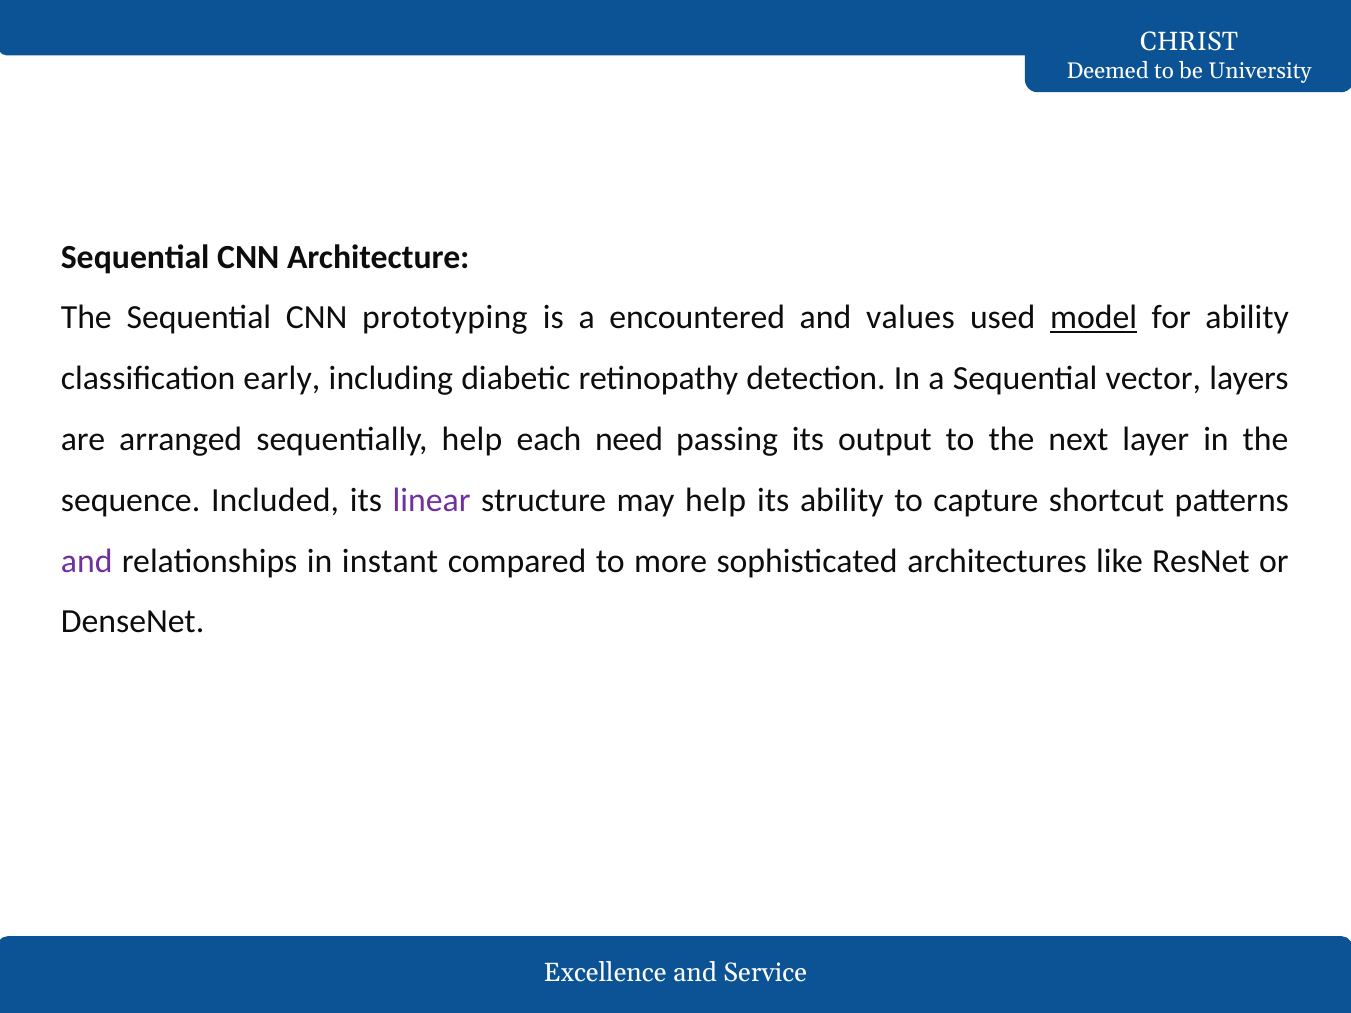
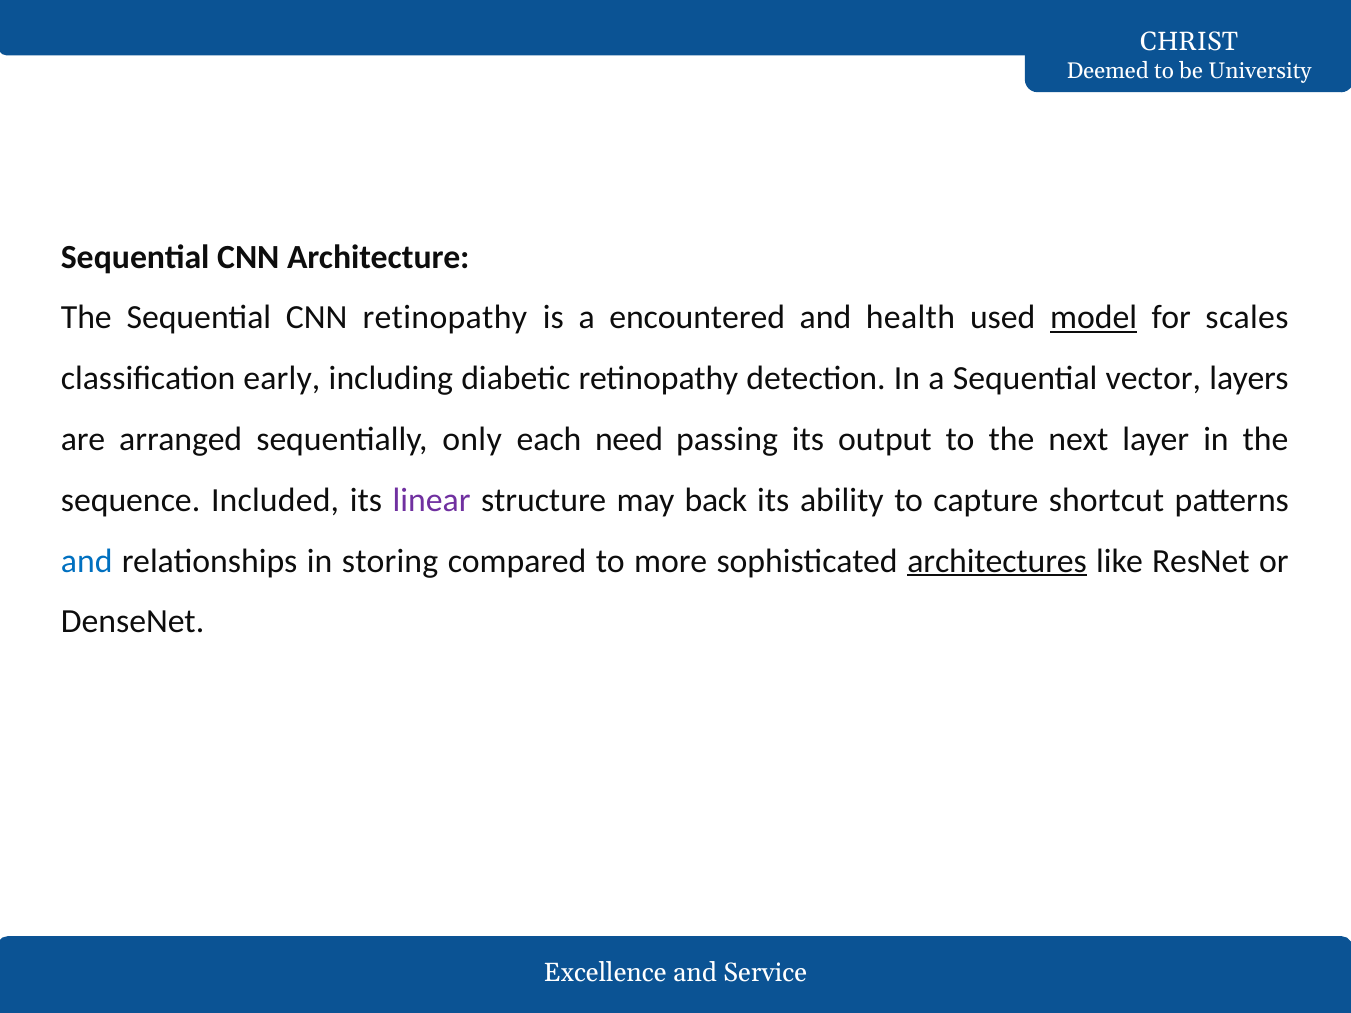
CNN prototyping: prototyping -> retinopathy (445, 318)
values: values -> health (910, 318)
for ability: ability -> scales (1247, 318)
sequentially help: help -> only (472, 439)
may help: help -> back (716, 500)
and colour: purple -> blue (87, 561)
instant: instant -> storing (390, 561)
architectures underline: none -> present (997, 561)
